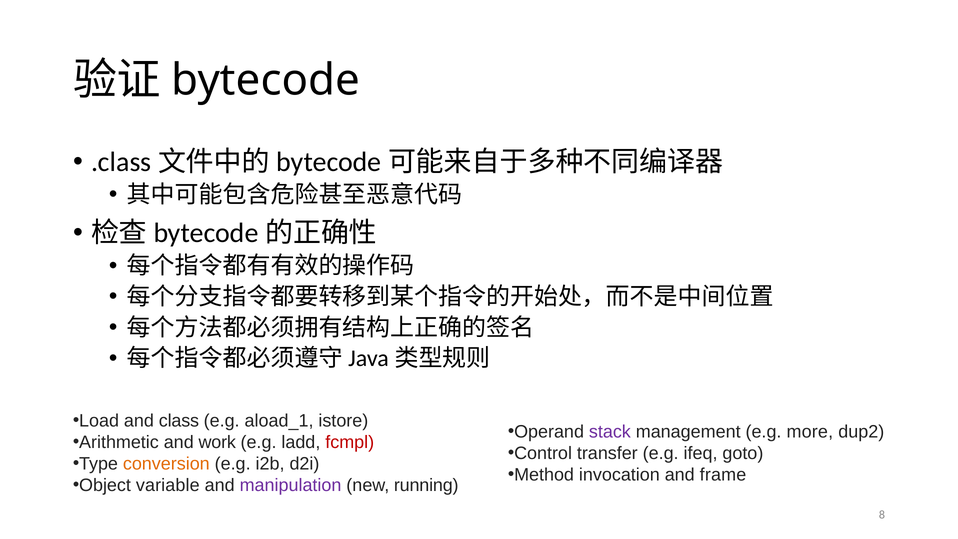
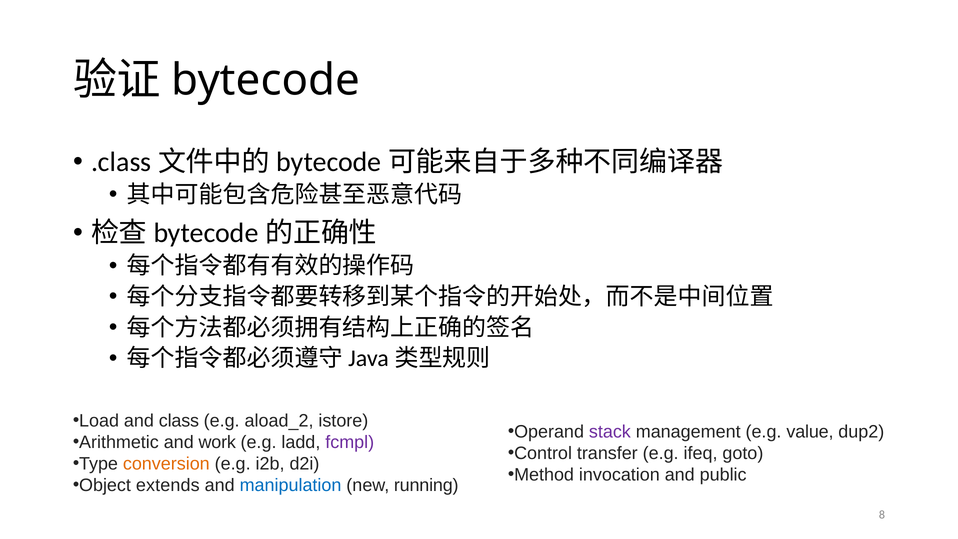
aload_1: aload_1 -> aload_2 (279, 421)
more: more -> value (810, 432)
fcmpl colour: red -> purple (350, 442)
frame: frame -> public (723, 475)
variable: variable -> extends (168, 485)
manipulation colour: purple -> blue (291, 485)
